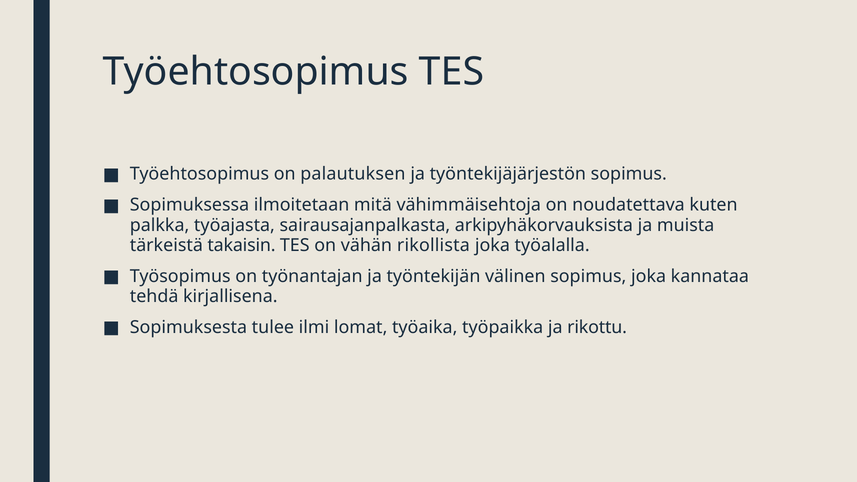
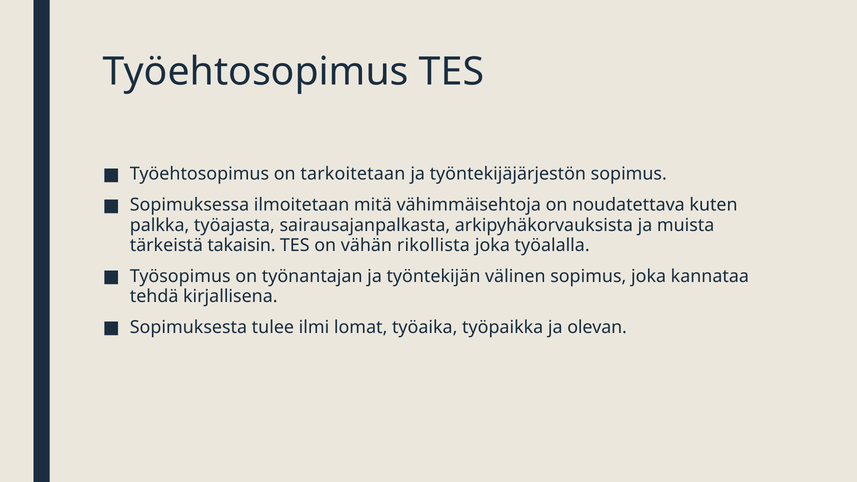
palautuksen: palautuksen -> tarkoitetaan (353, 174)
rikottu: rikottu -> olevan (597, 327)
